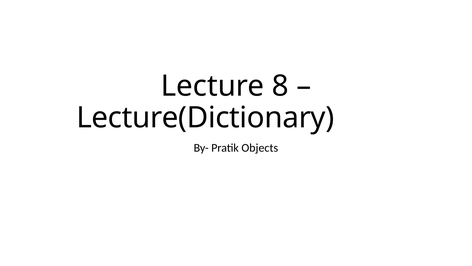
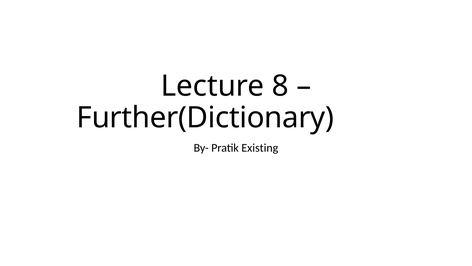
Lecture(Dictionary: Lecture(Dictionary -> Further(Dictionary (205, 118)
Objects: Objects -> Existing (260, 148)
